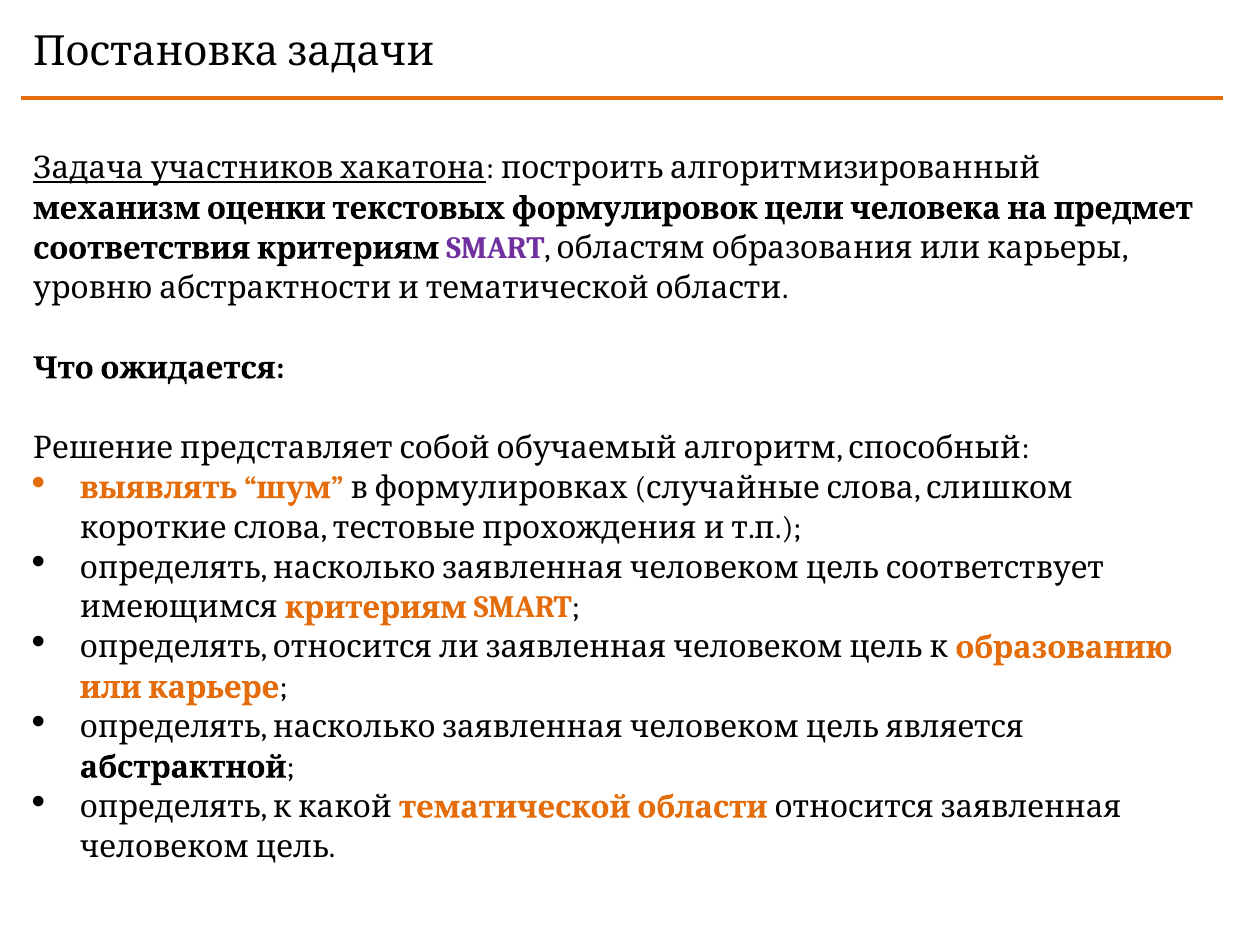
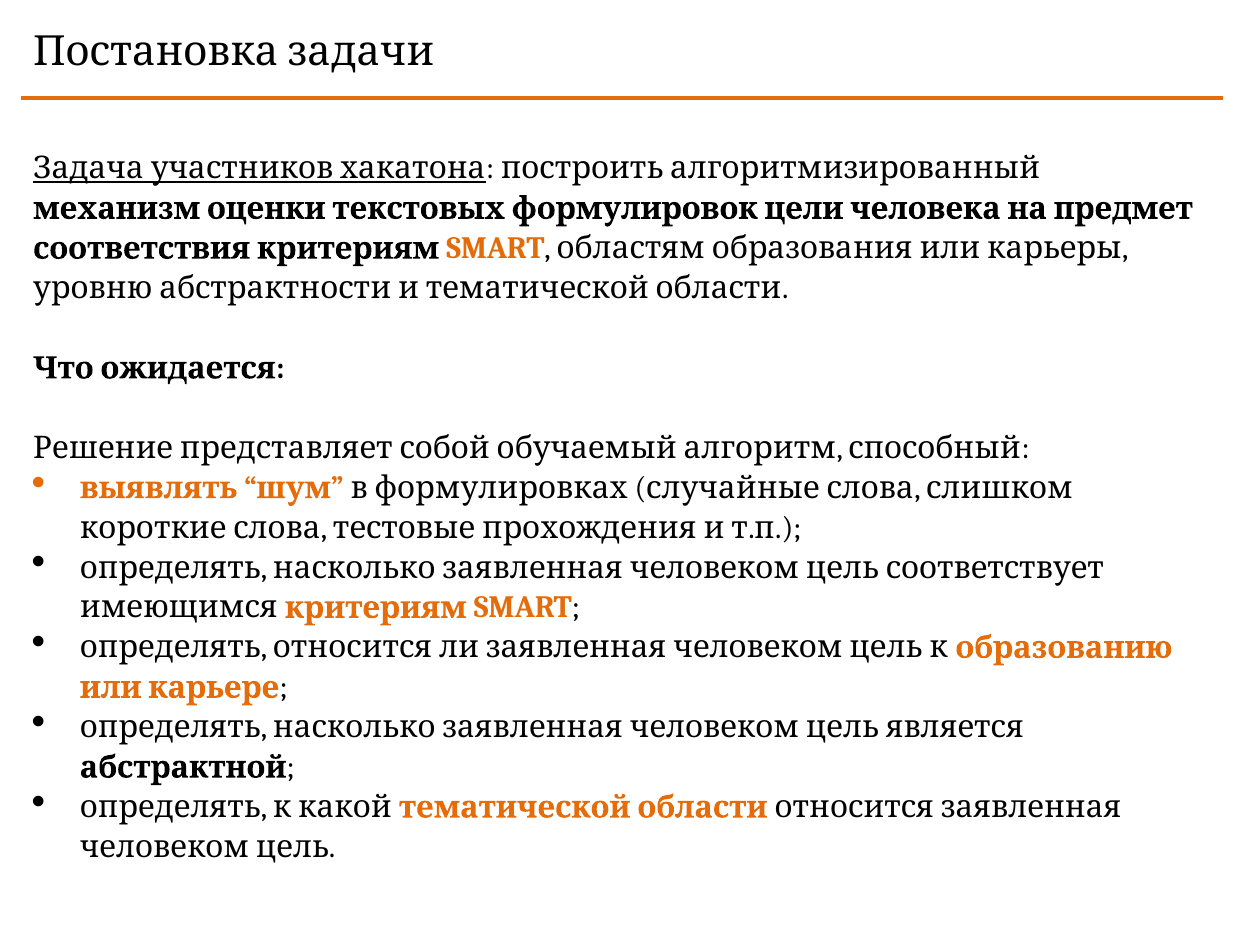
SMART colour: purple -> orange (495, 248)
